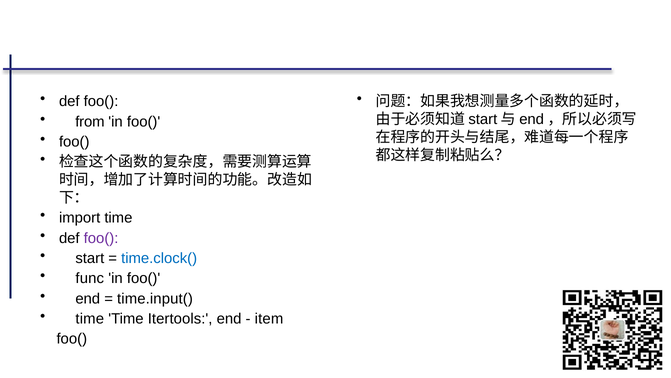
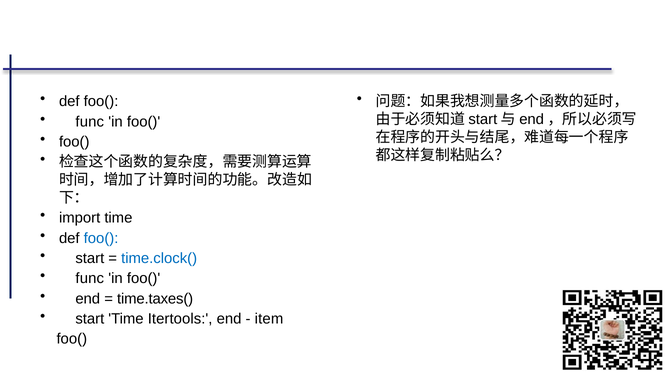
from: from -> func (90, 121)
foo( colour: purple -> blue (101, 238)
time.input(: time.input( -> time.taxes( (155, 298)
time: time -> start (90, 318)
